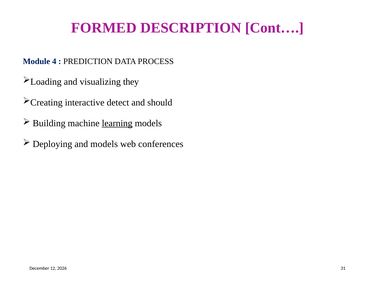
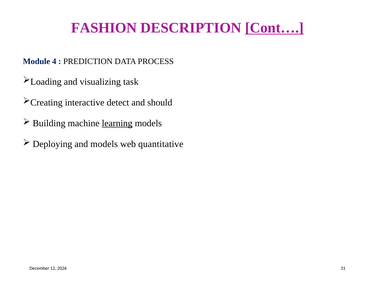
FORMED: FORMED -> FASHION (104, 28)
Cont… underline: none -> present (274, 28)
they: they -> task (131, 82)
conferences: conferences -> quantitative (161, 144)
